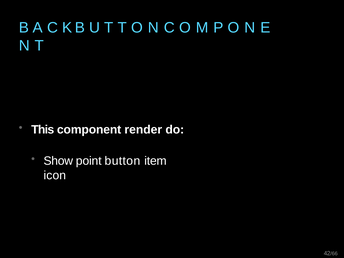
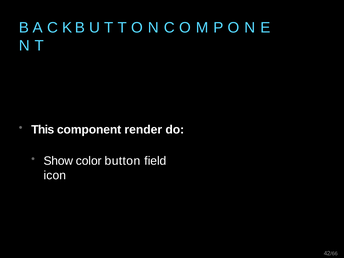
point: point -> color (89, 161)
item: item -> field (155, 161)
